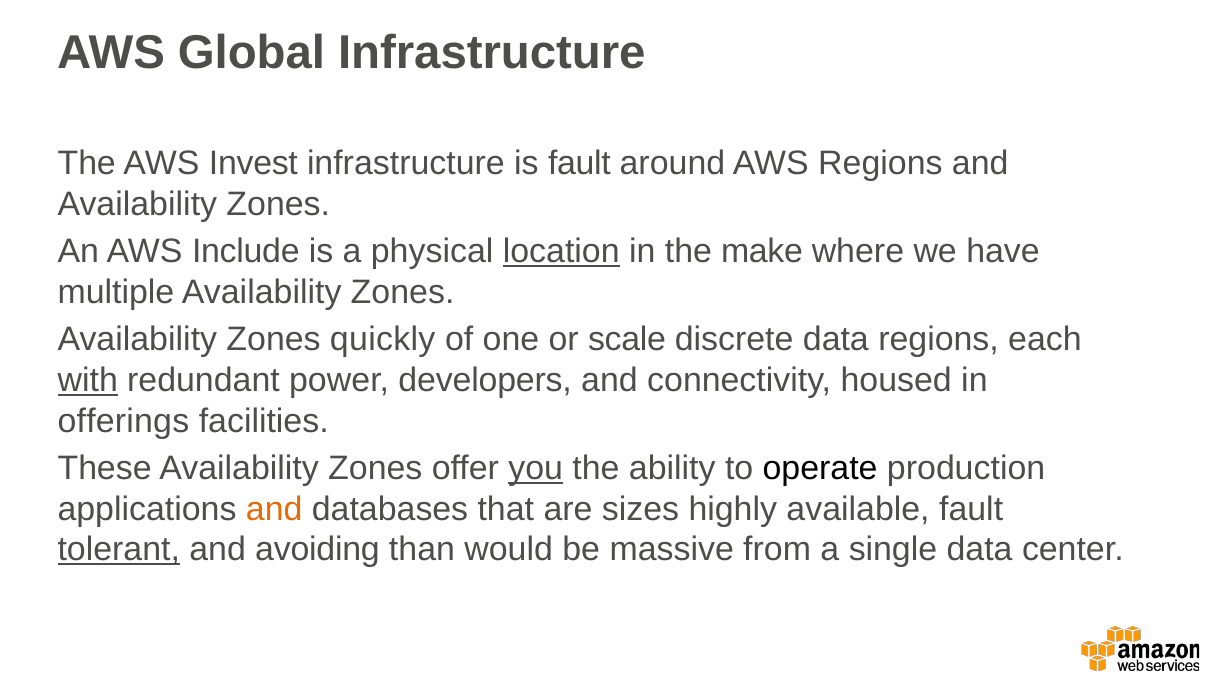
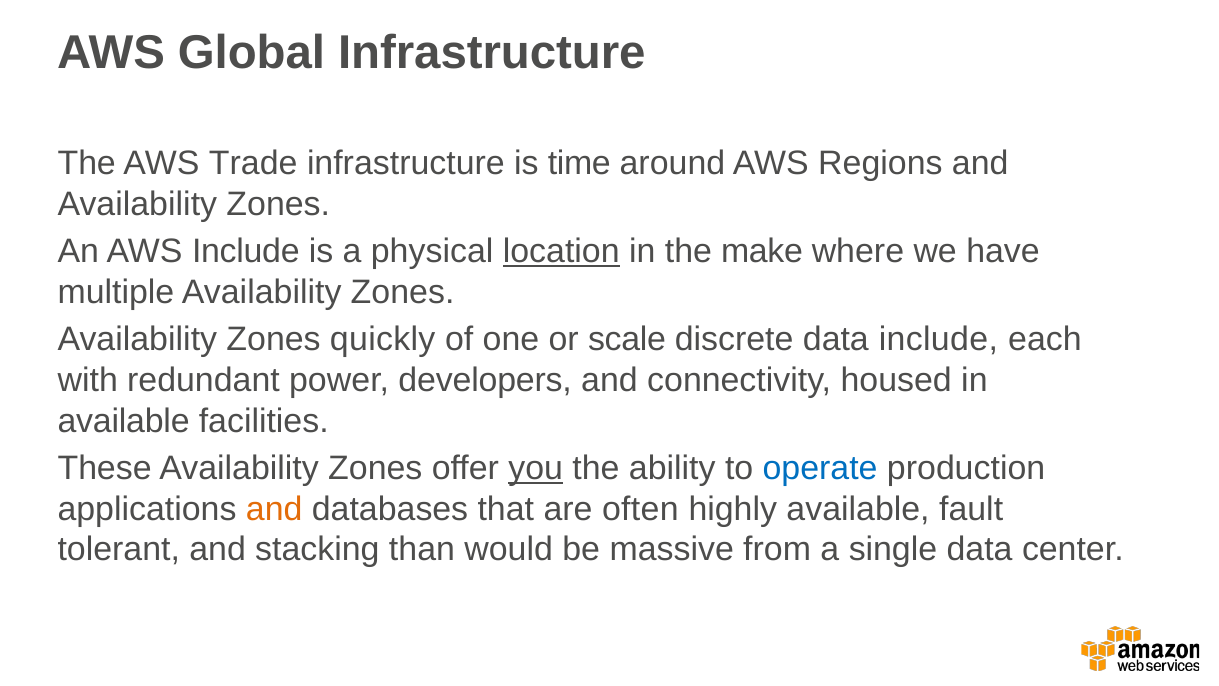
Invest: Invest -> Trade (253, 163)
is fault: fault -> time (579, 163)
data regions: regions -> include (938, 339)
with underline: present -> none (88, 380)
offerings: offerings -> available (124, 421)
operate colour: black -> blue (820, 468)
sizes: sizes -> often (640, 509)
tolerant underline: present -> none (119, 550)
avoiding: avoiding -> stacking (317, 550)
